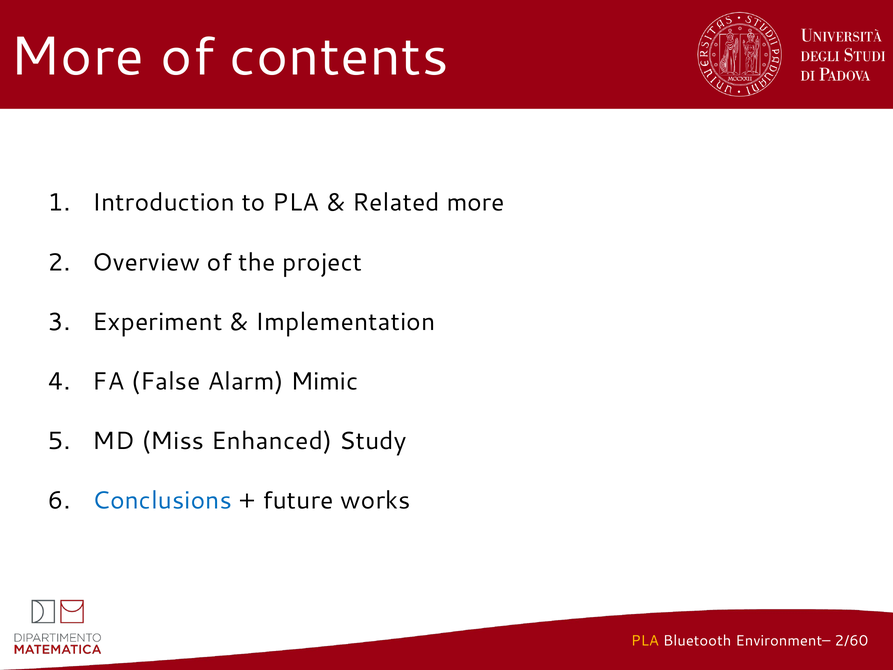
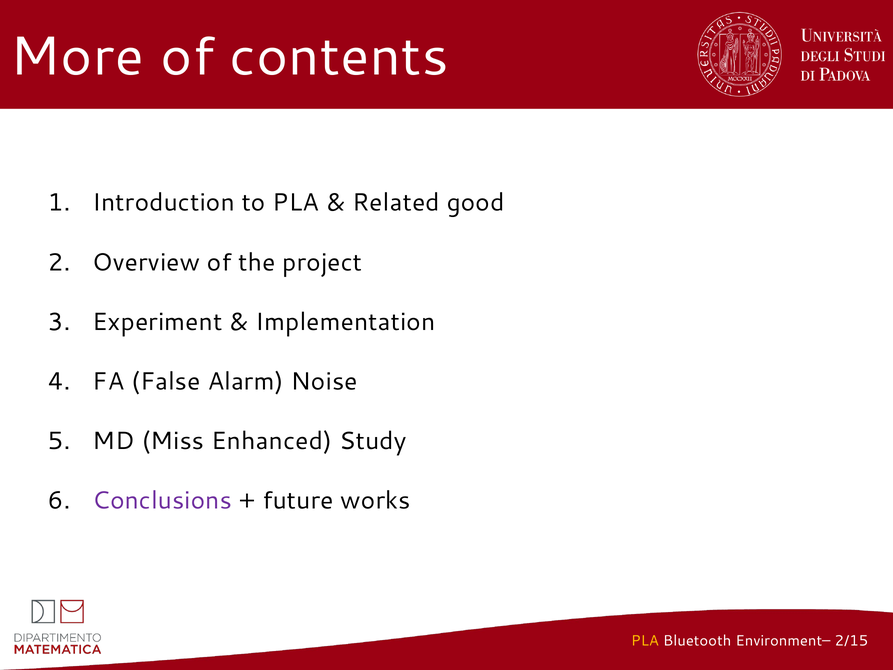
Related more: more -> good (476, 203)
Mimic: Mimic -> Noise (324, 381)
Conclusions colour: blue -> purple (162, 500)
2/60: 2/60 -> 2/15 (851, 640)
